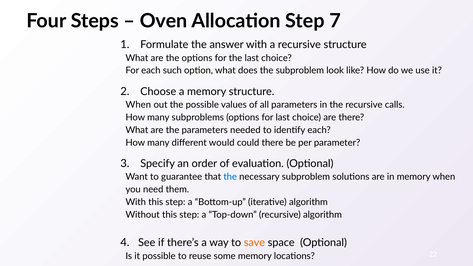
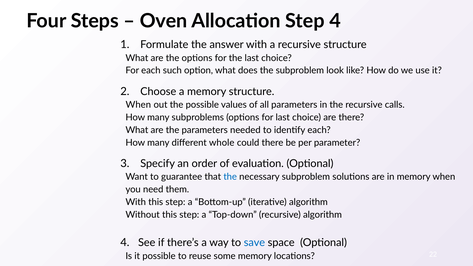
Step 7: 7 -> 4 (335, 21)
would: would -> whole (222, 143)
save colour: orange -> blue (254, 243)
